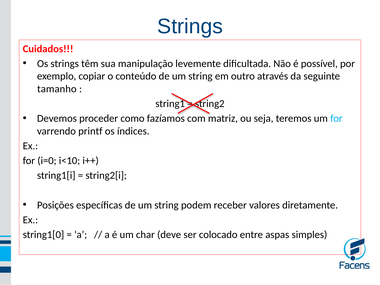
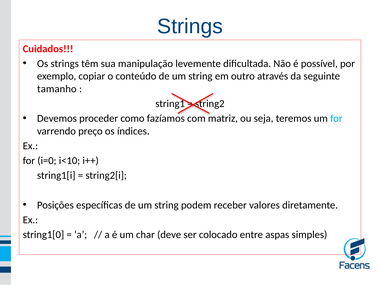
printf: printf -> preço (90, 131)
